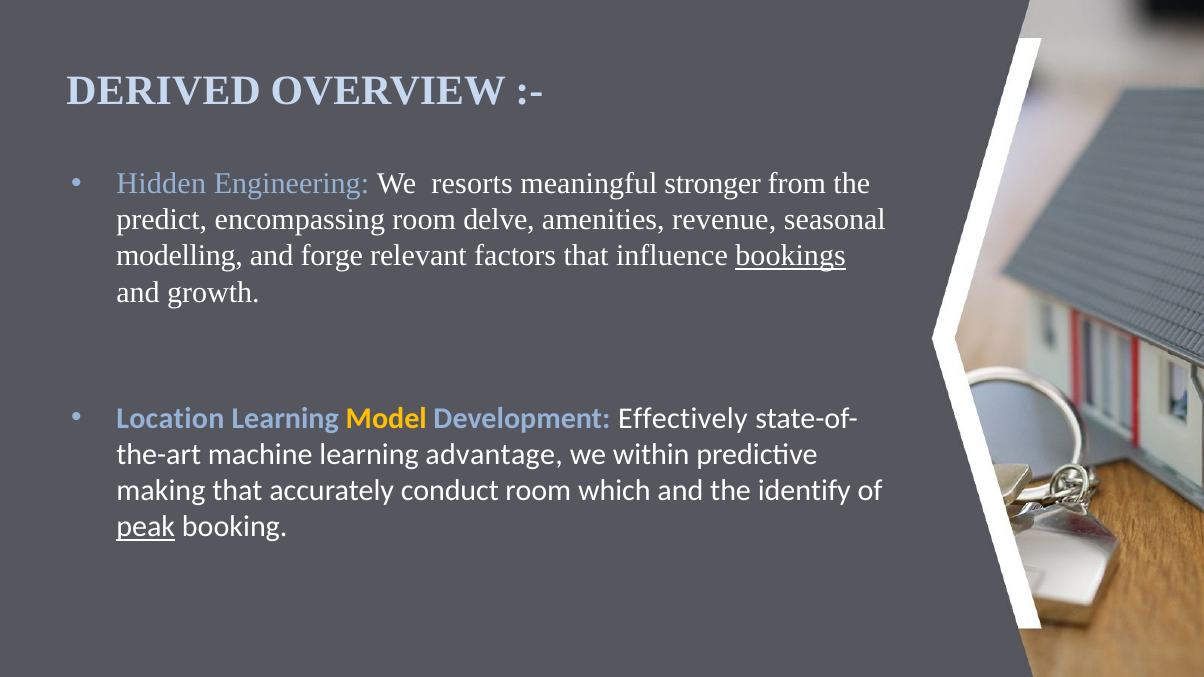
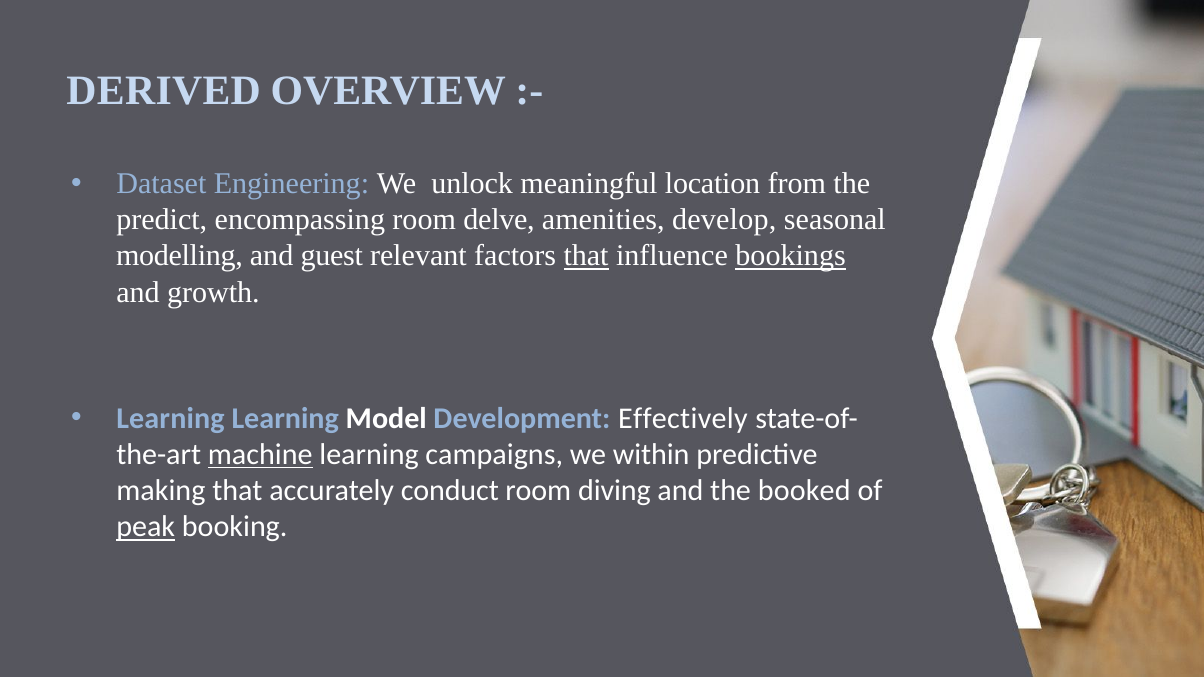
Hidden: Hidden -> Dataset (161, 184)
resorts: resorts -> unlock (472, 184)
stronger: stronger -> location (713, 184)
revenue: revenue -> develop (724, 220)
forge: forge -> guest (332, 256)
that underline: none -> present (586, 256)
Location: Location -> Learning (170, 419)
Model colour: yellow -> white (386, 419)
machine underline: none -> present (260, 455)
advantage: advantage -> campaigns (494, 455)
which: which -> diving (614, 491)
identify: identify -> booked (804, 491)
